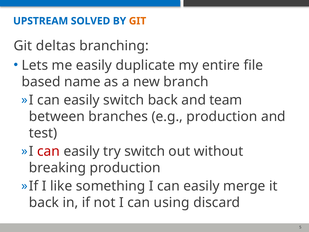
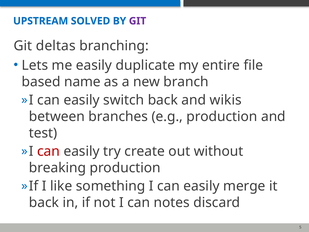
GIT colour: orange -> purple (138, 21)
team: team -> wikis (226, 100)
try switch: switch -> create (145, 151)
using: using -> notes (172, 202)
